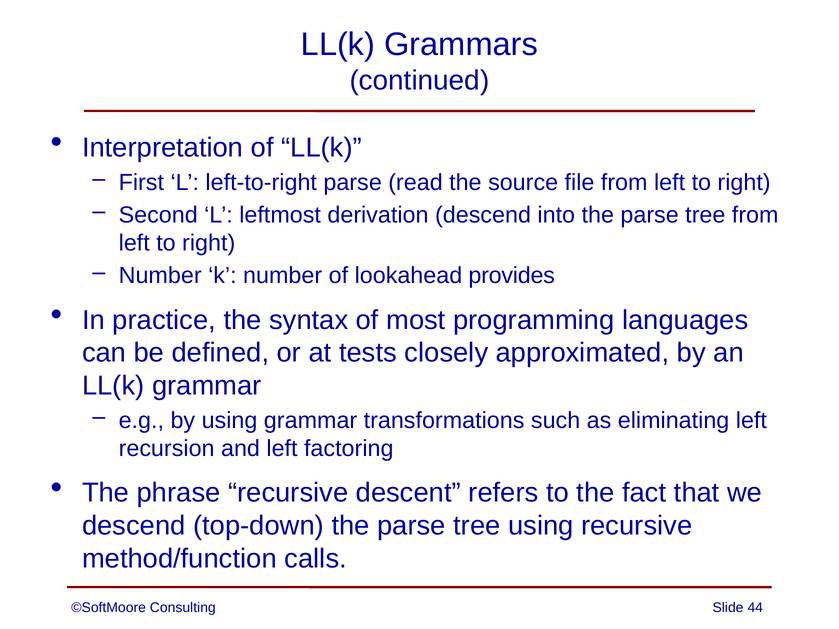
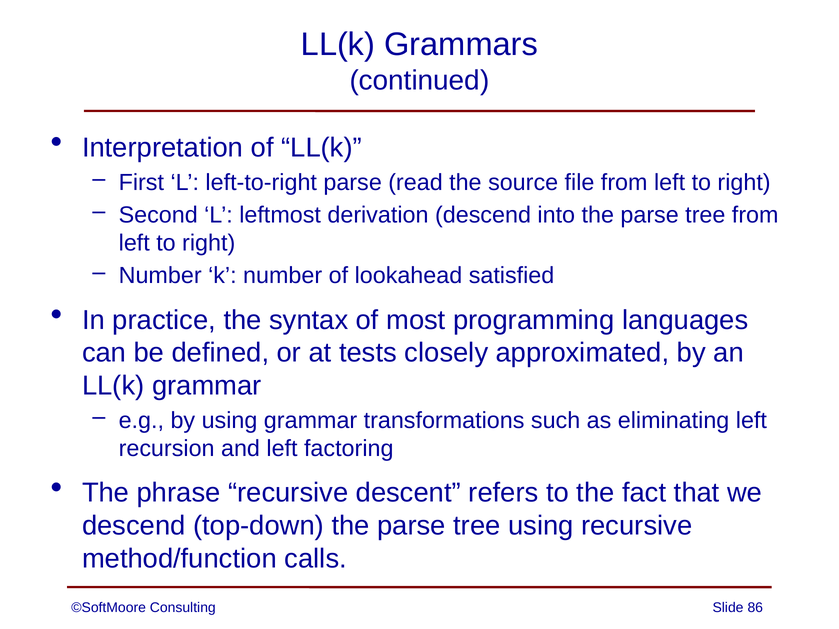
provides: provides -> satisfied (512, 276)
44: 44 -> 86 (755, 608)
